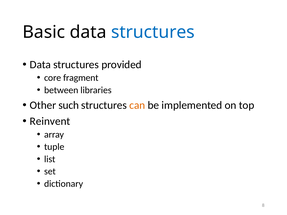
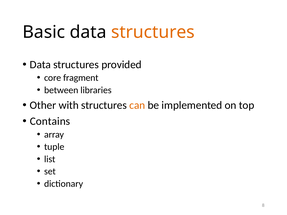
structures colour: blue -> orange (153, 32)
such: such -> with (69, 105)
Reinvent: Reinvent -> Contains (50, 121)
